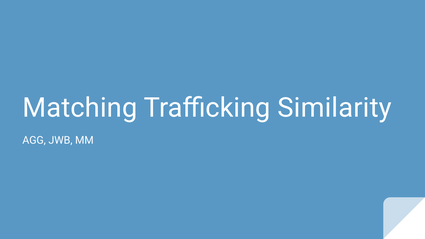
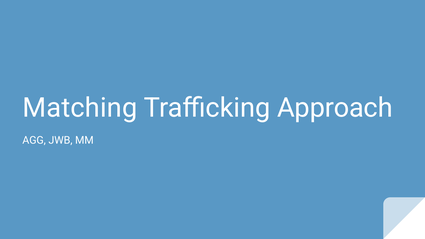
Similarity: Similarity -> Approach (335, 108)
